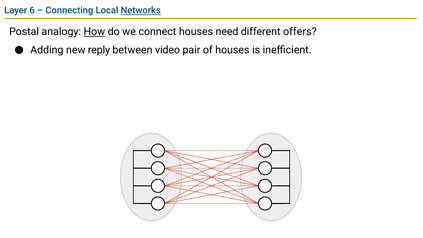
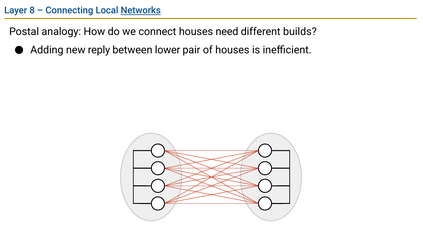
6: 6 -> 8 (32, 11)
How underline: present -> none (94, 32)
offers: offers -> builds (300, 32)
video: video -> lower (168, 50)
